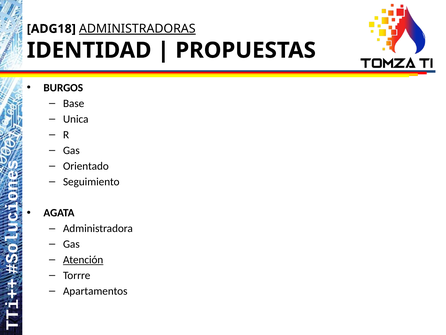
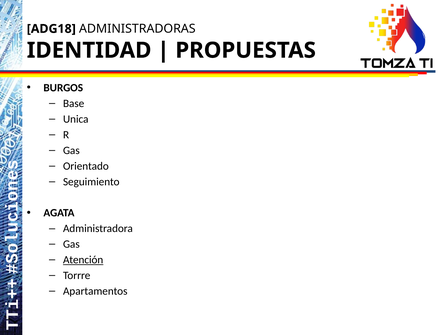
ADMINISTRADORAS underline: present -> none (137, 29)
